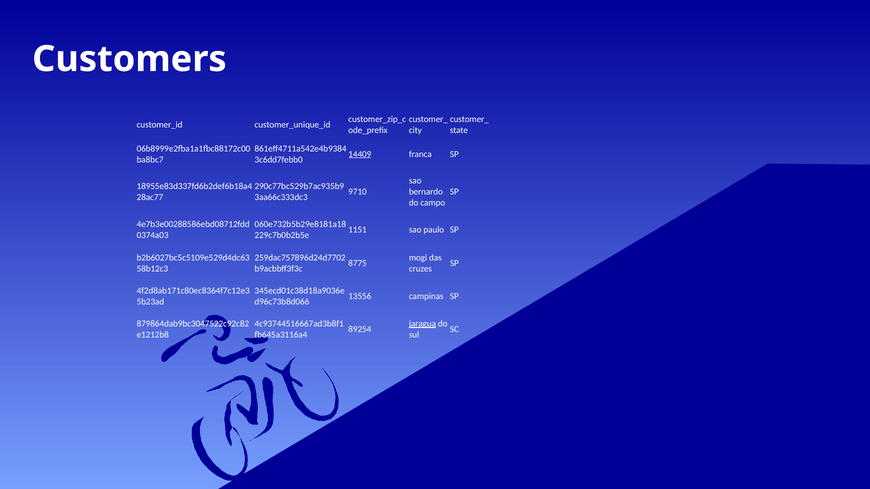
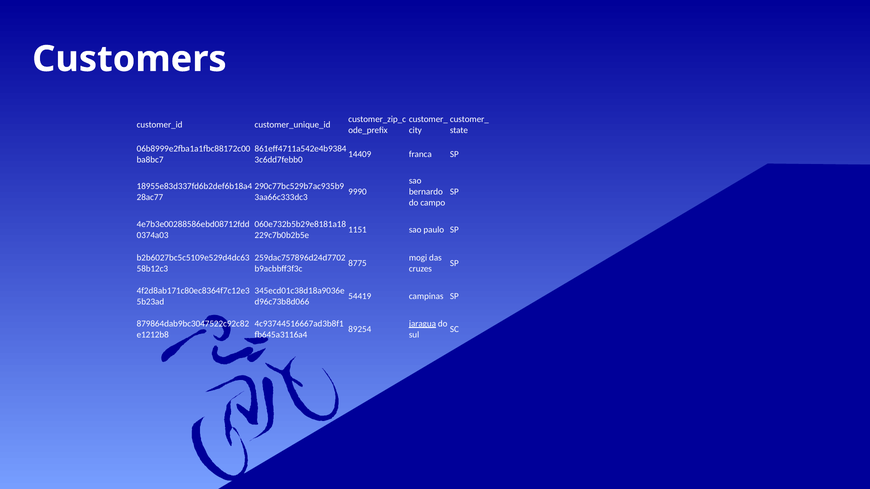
14409 underline: present -> none (360, 154)
9710: 9710 -> 9990 (358, 192)
13556: 13556 -> 54419 (360, 296)
